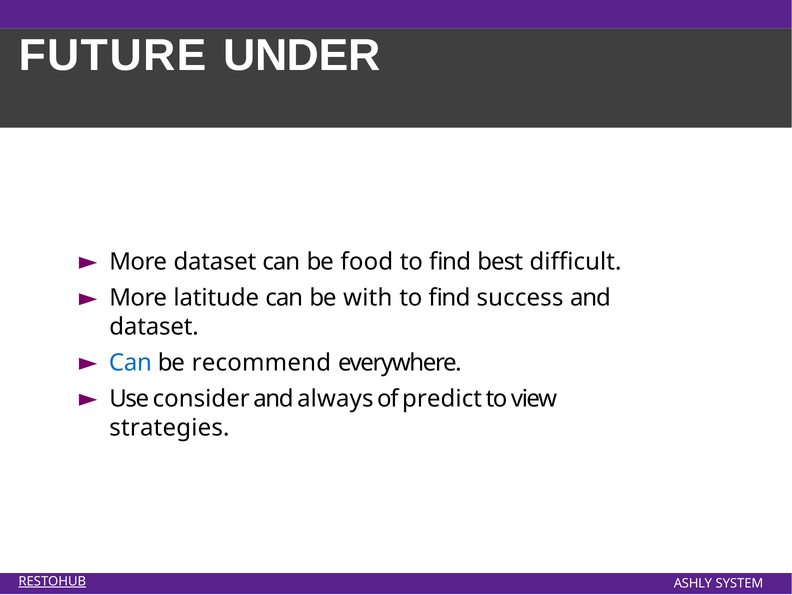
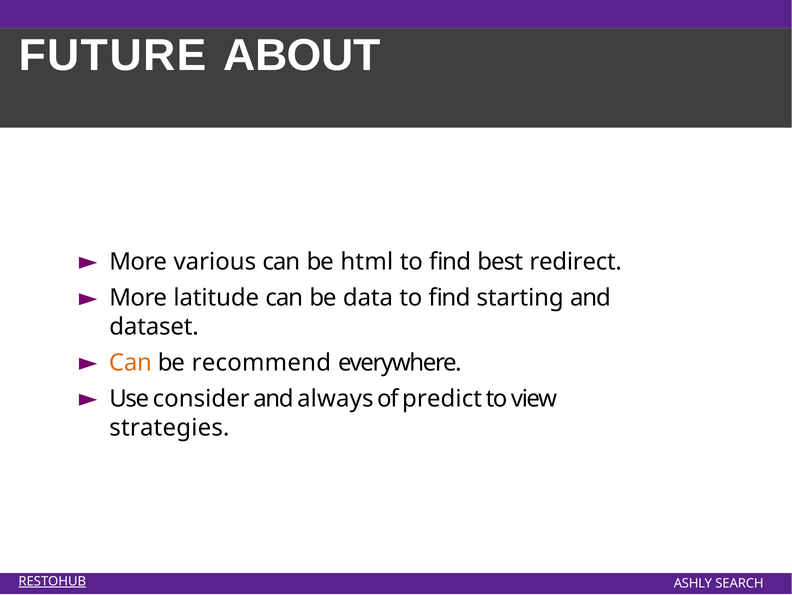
UNDER: UNDER -> ABOUT (302, 56)
More dataset: dataset -> various (215, 262)
food: food -> html (367, 262)
difficult: difficult -> redirect (576, 262)
with: with -> data (368, 298)
success: success -> starting (520, 298)
Can colour: blue -> orange (130, 363)
SYSTEM: SYSTEM -> SEARCH (739, 583)
